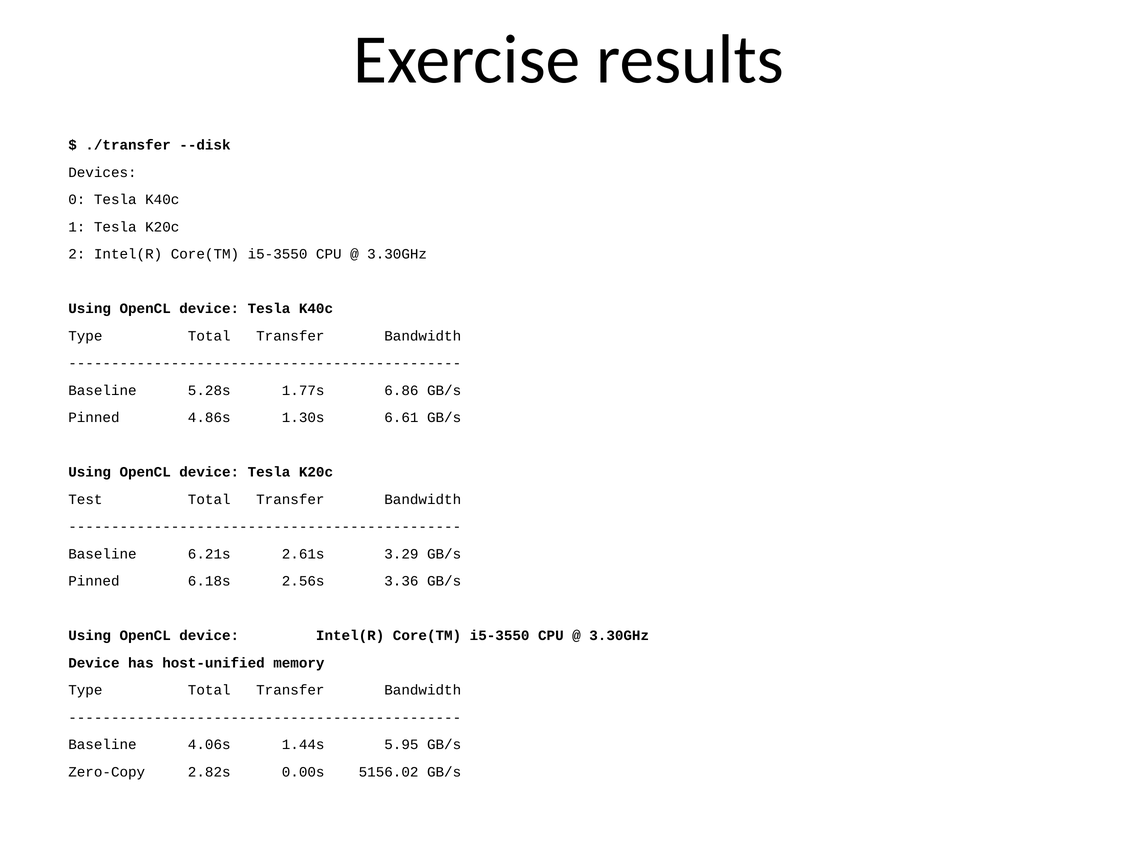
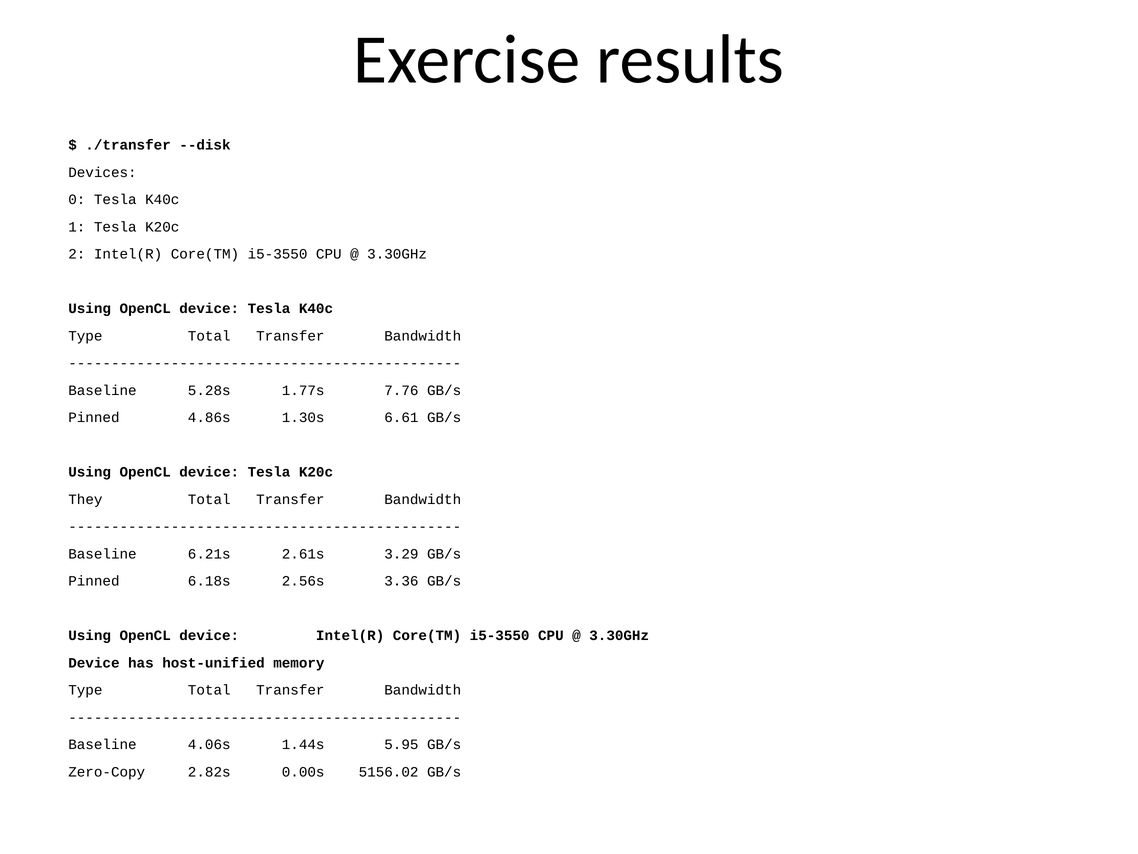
6.86: 6.86 -> 7.76 (401, 390)
Test: Test -> They (85, 499)
